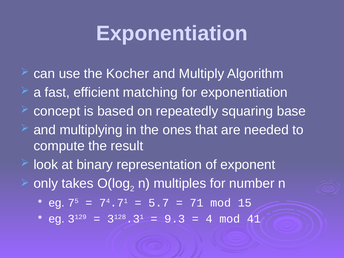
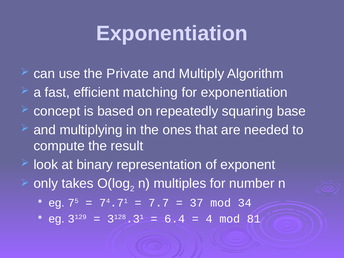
Kocher: Kocher -> Private (128, 74)
5.7: 5.7 -> 7.7 (159, 203)
71: 71 -> 37 (197, 203)
15: 15 -> 34 (245, 203)
9.3: 9.3 -> 6.4 (175, 219)
41: 41 -> 81 (254, 219)
